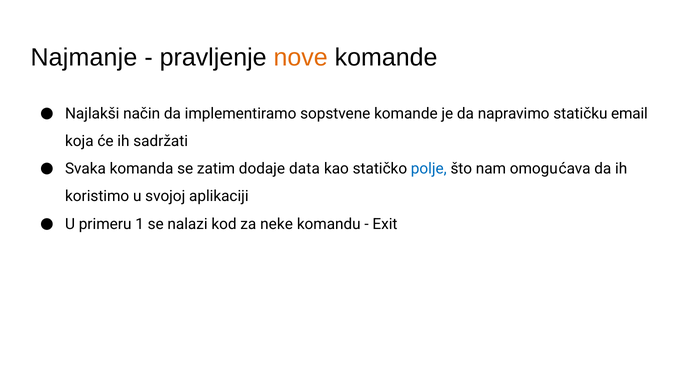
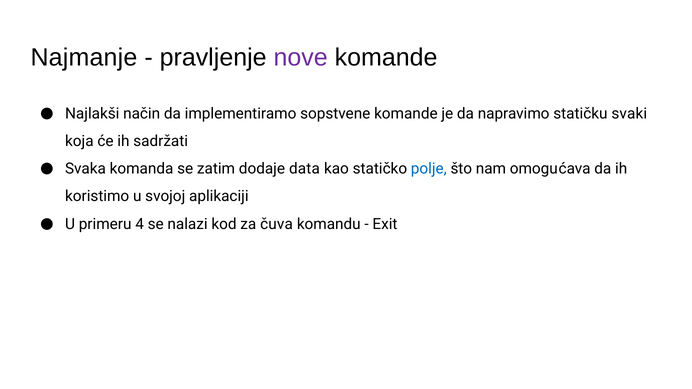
nove colour: orange -> purple (301, 57)
email: email -> svaki (629, 114)
1: 1 -> 4 (140, 224)
neke: neke -> čuva (277, 224)
